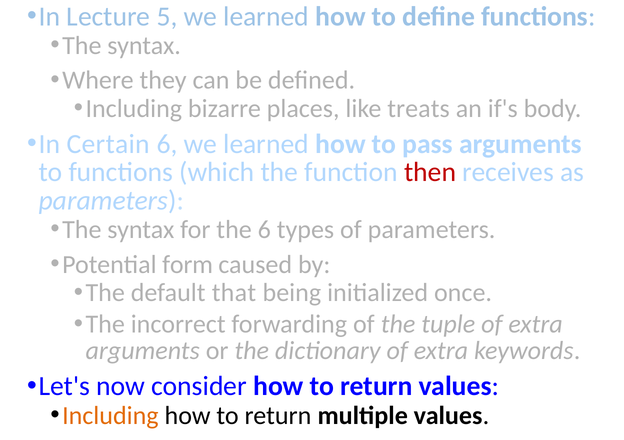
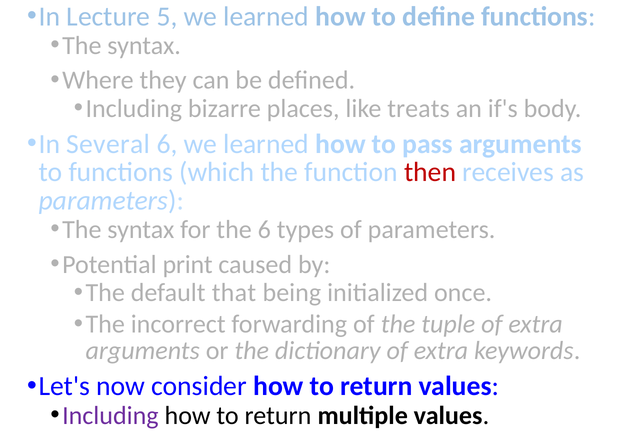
Certain: Certain -> Several (108, 144)
form: form -> print (188, 264)
Including colour: orange -> purple (110, 415)
